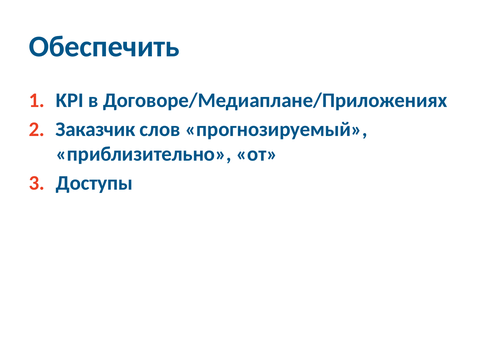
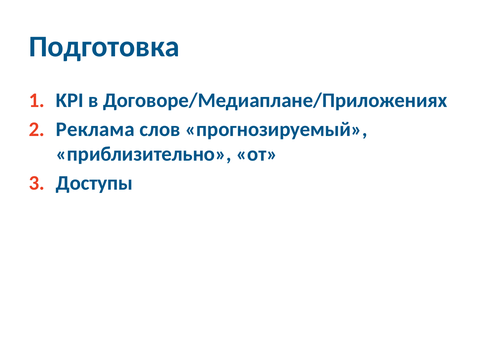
Обеспечить: Обеспечить -> Подготовка (104, 47)
Заказчик: Заказчик -> Реклама (95, 129)
